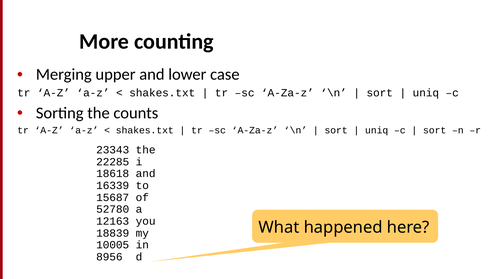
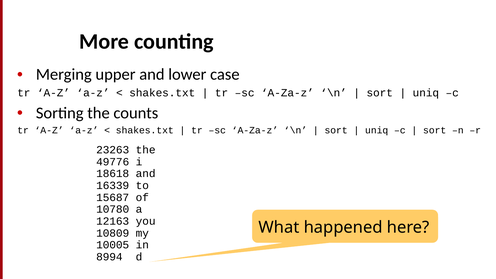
23343: 23343 -> 23263 (113, 150)
22285: 22285 -> 49776 (113, 162)
52780: 52780 -> 10780 (113, 209)
18839: 18839 -> 10809 (113, 233)
8956: 8956 -> 8994 (109, 257)
